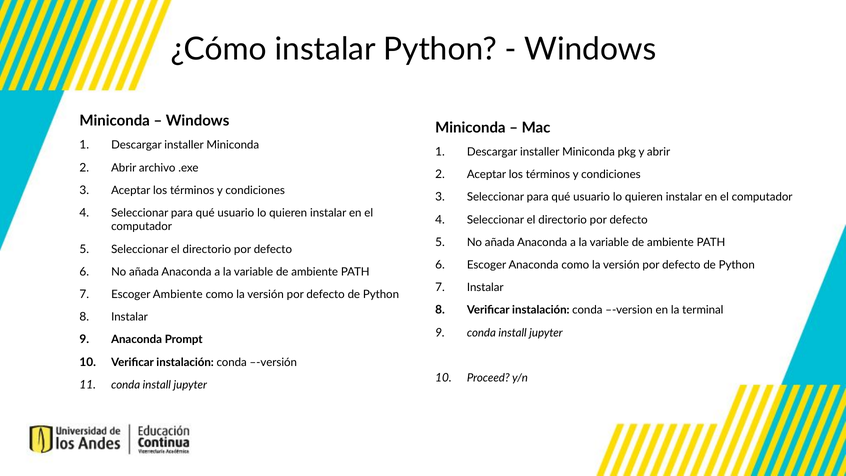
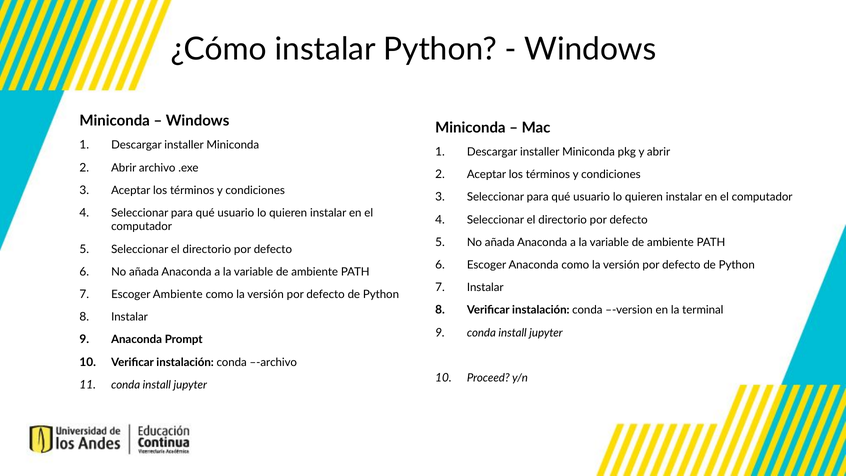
–-versión: –-versión -> –-archivo (273, 362)
